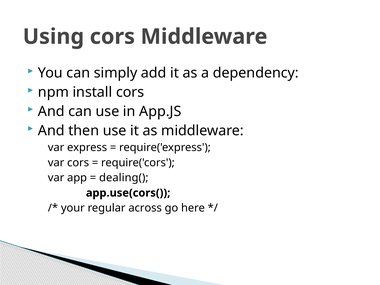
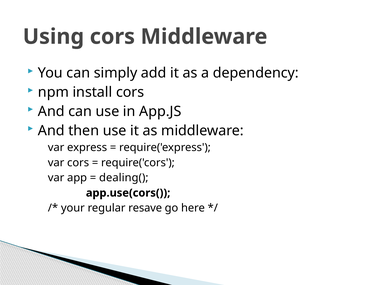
across: across -> resave (145, 208)
